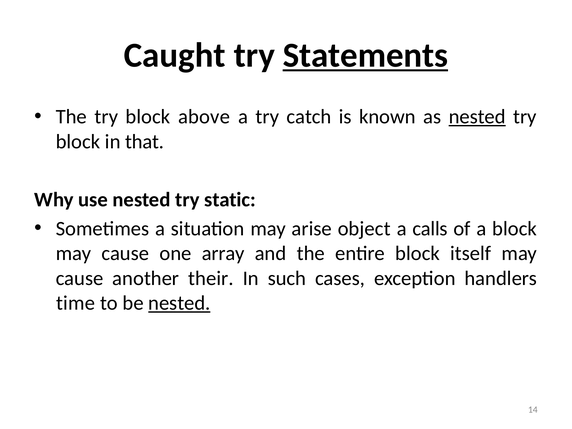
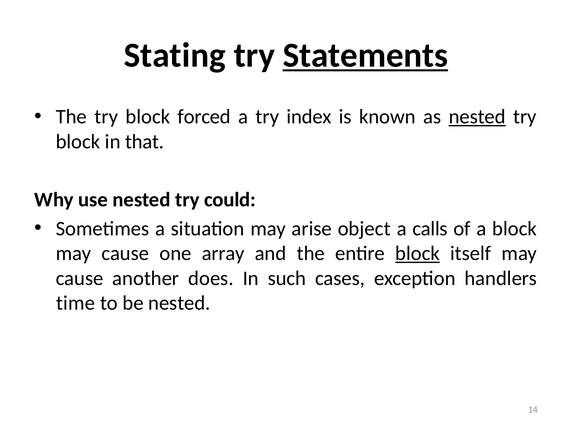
Caught: Caught -> Stating (175, 55)
above: above -> forced (204, 117)
catch: catch -> index (309, 117)
static: static -> could (230, 200)
block underline: none -> present (418, 253)
their: their -> does (211, 278)
nested underline: present -> none (179, 303)
